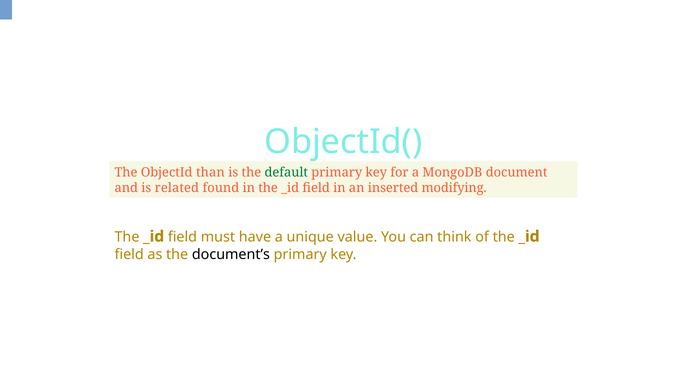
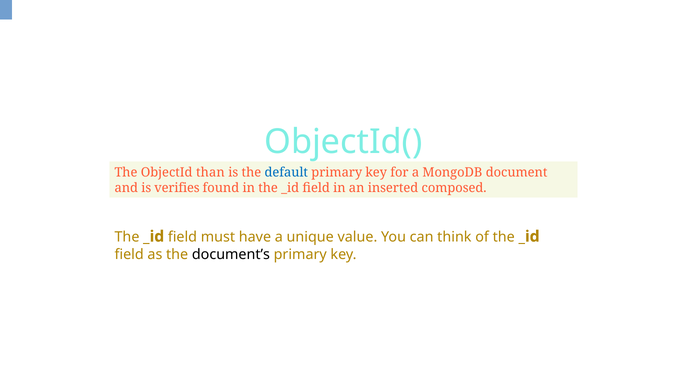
default colour: green -> blue (286, 172)
related: related -> verifies (177, 188)
modifying: modifying -> composed (454, 188)
